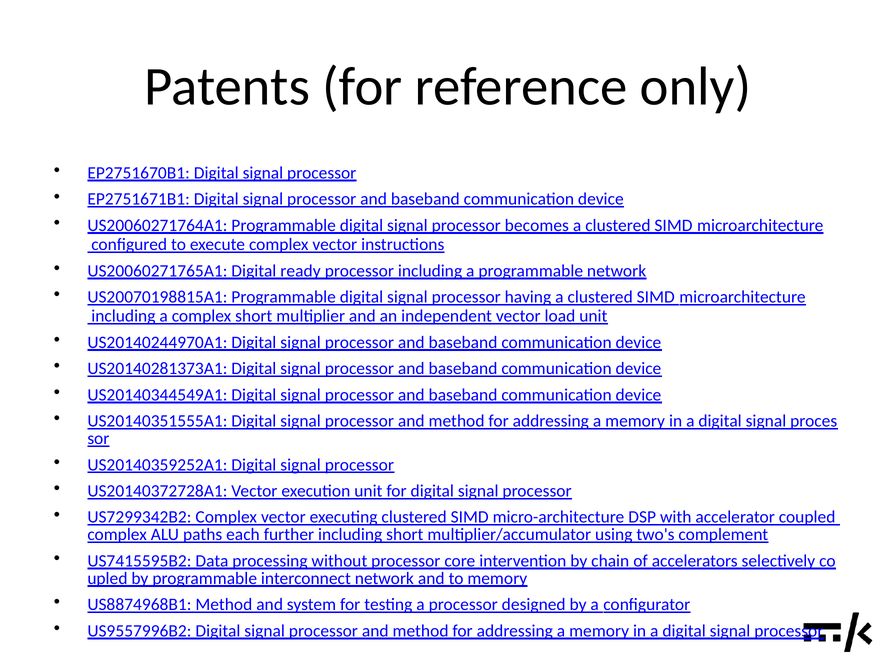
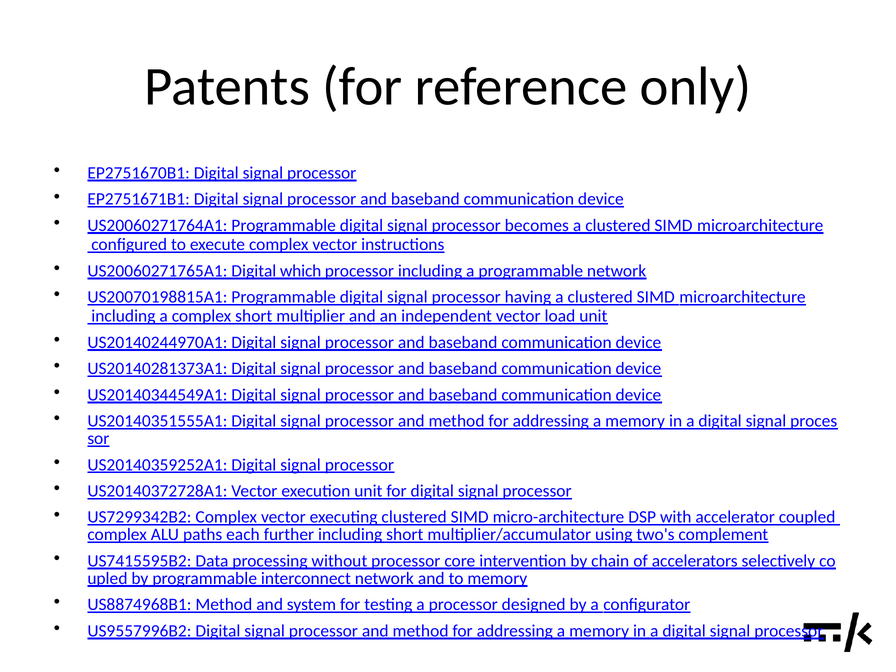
ready: ready -> which (301, 271)
